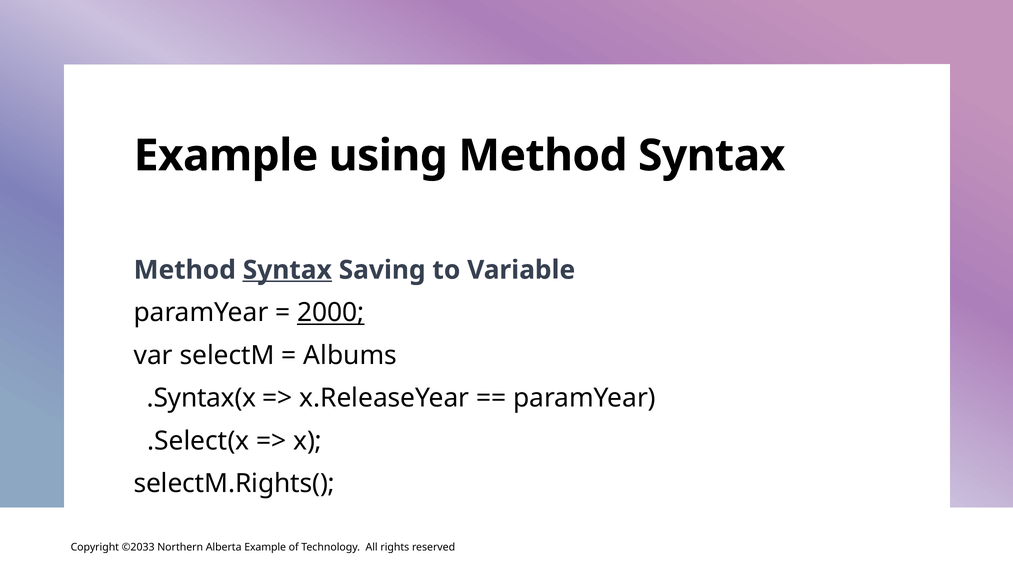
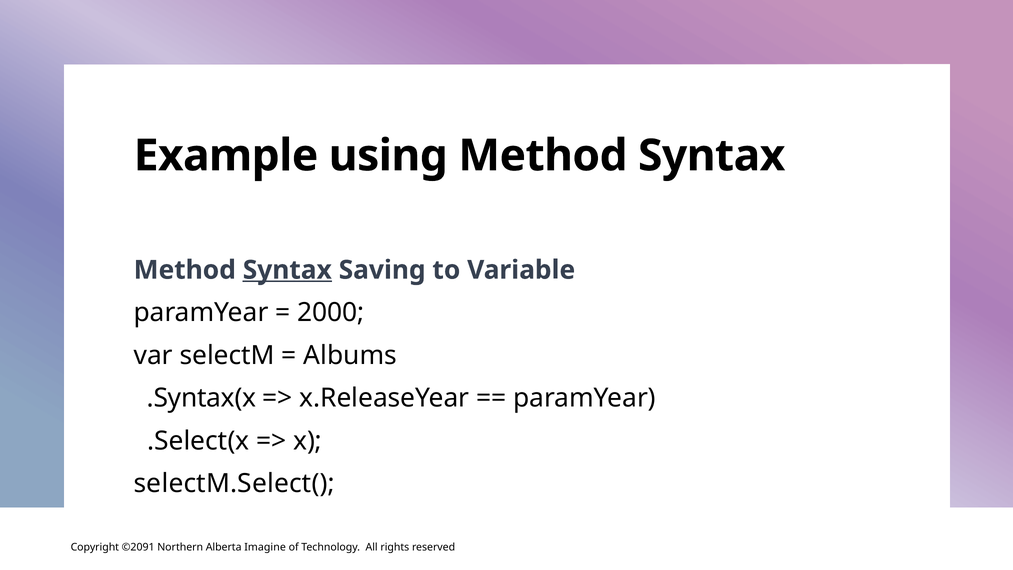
2000 underline: present -> none (331, 313)
selectM.Rights(: selectM.Rights( -> selectM.Select( (234, 484)
©2033: ©2033 -> ©2091 (138, 547)
Alberta Example: Example -> Imagine (265, 547)
